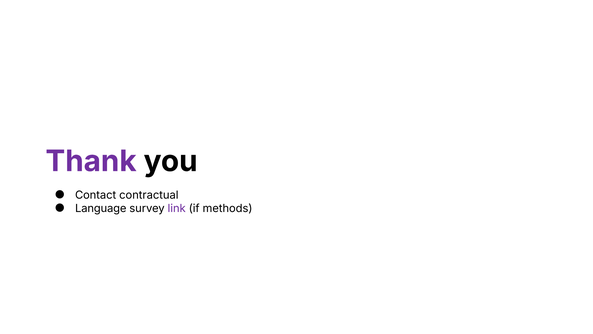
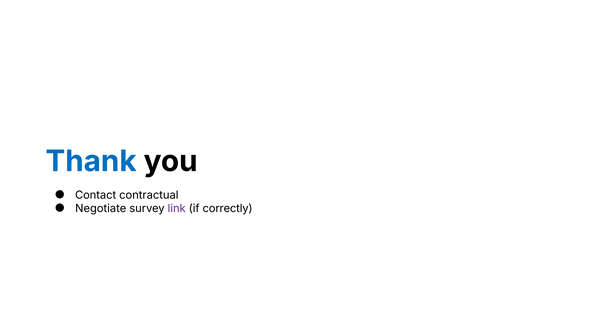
Thank colour: purple -> blue (91, 161)
Language: Language -> Negotiate (101, 208)
methods: methods -> correctly (228, 208)
